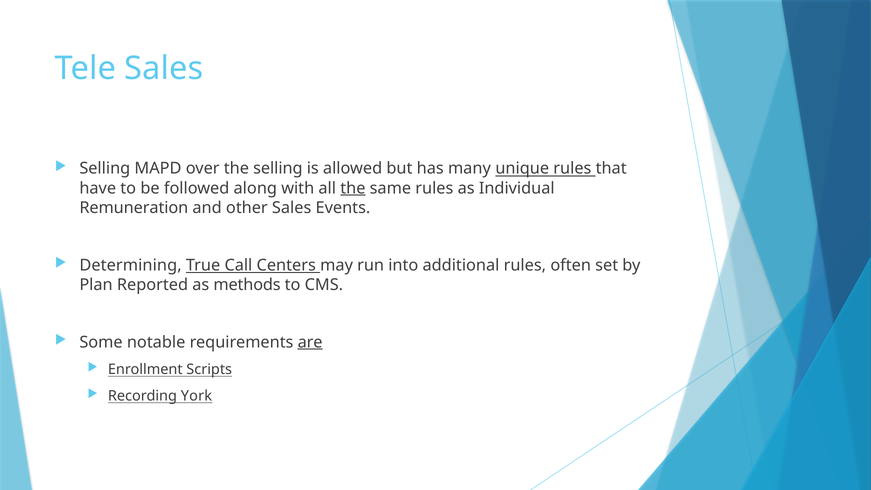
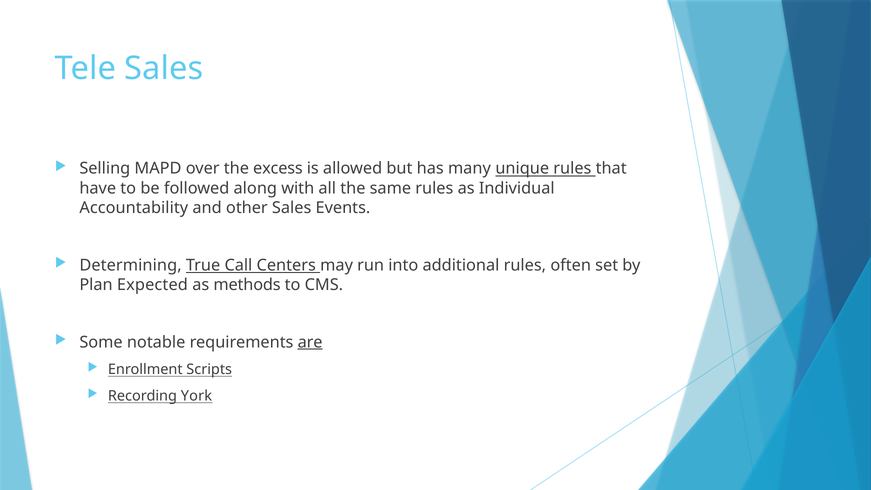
the selling: selling -> excess (278, 169)
the underline: present -> none (353, 188)
Remuneration: Remuneration -> Accountability (134, 208)
Reported: Reported -> Expected (152, 285)
